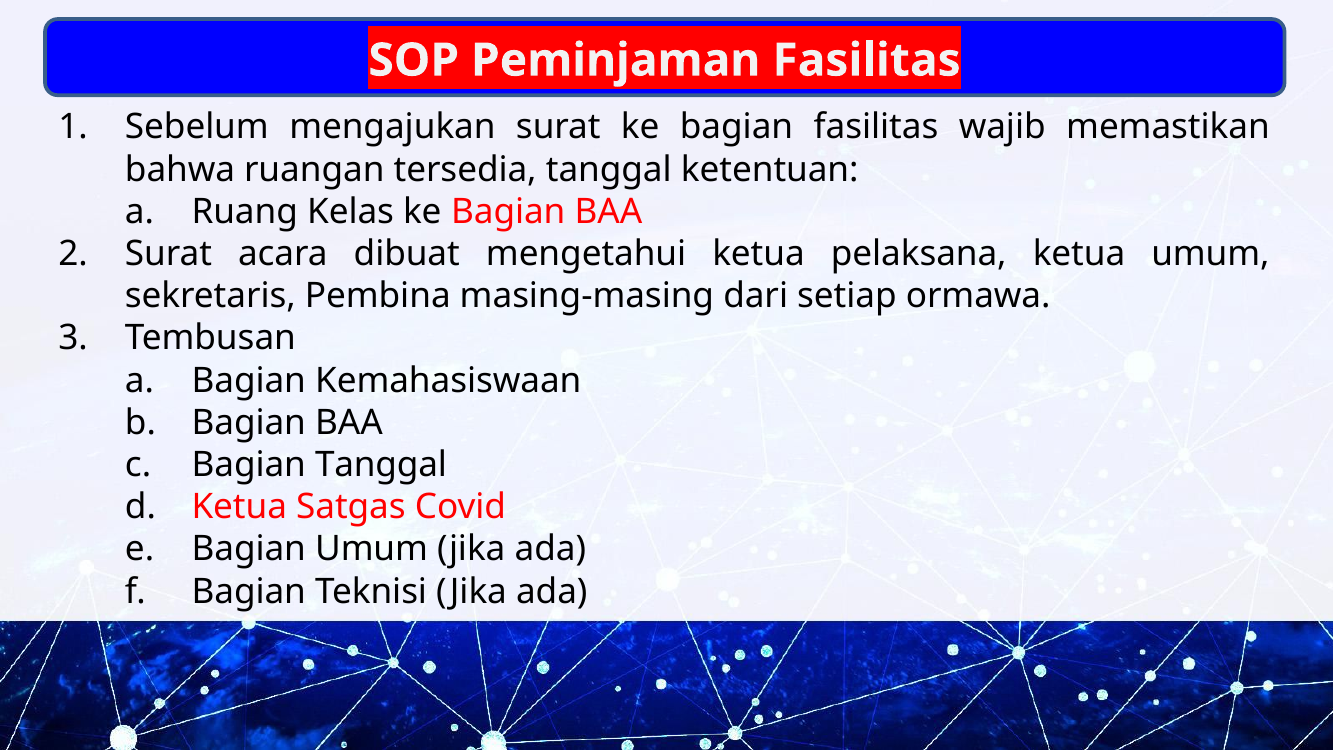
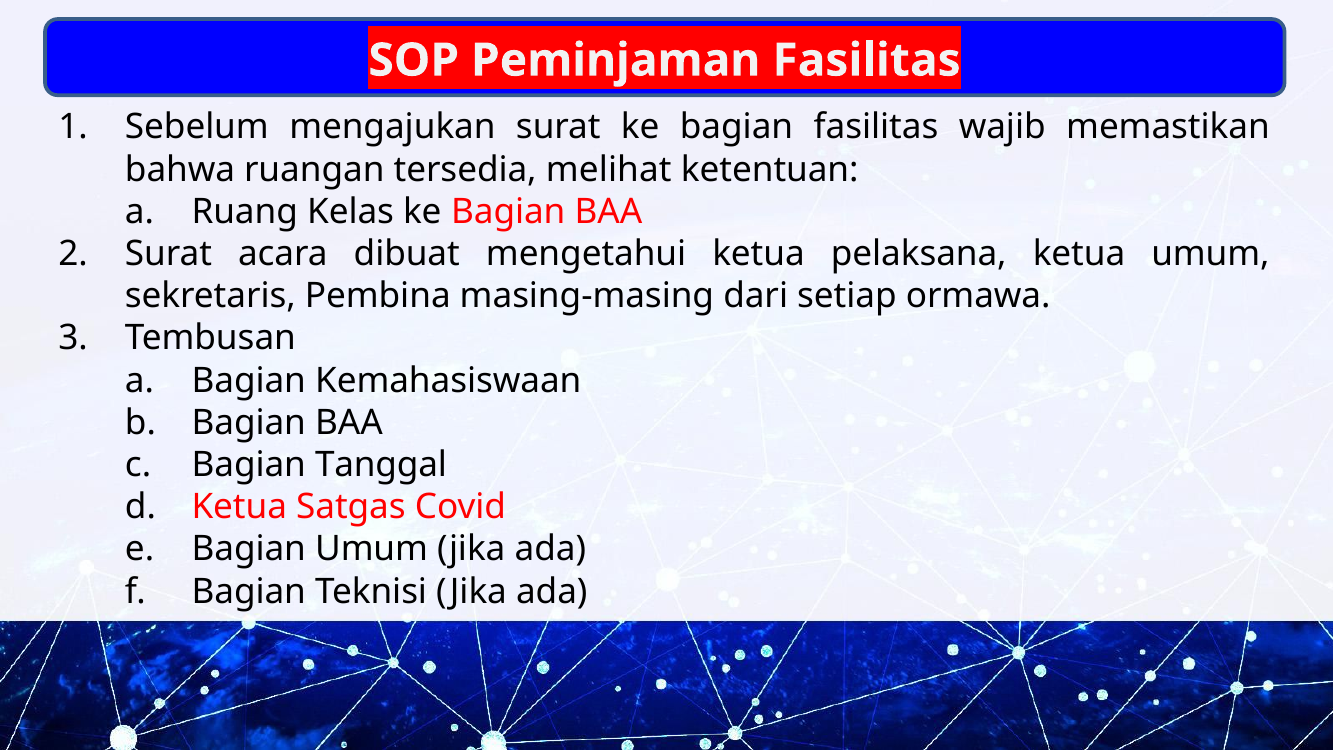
tersedia tanggal: tanggal -> melihat (609, 169)
